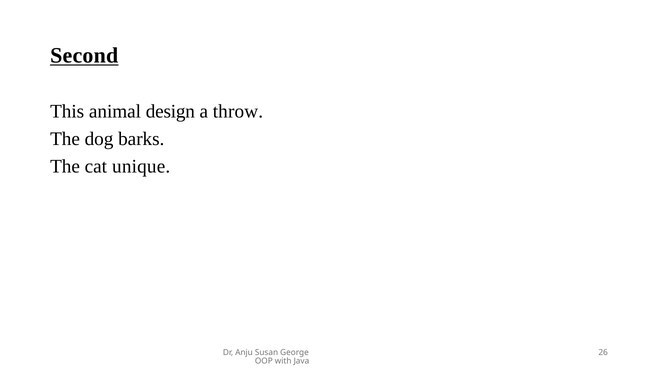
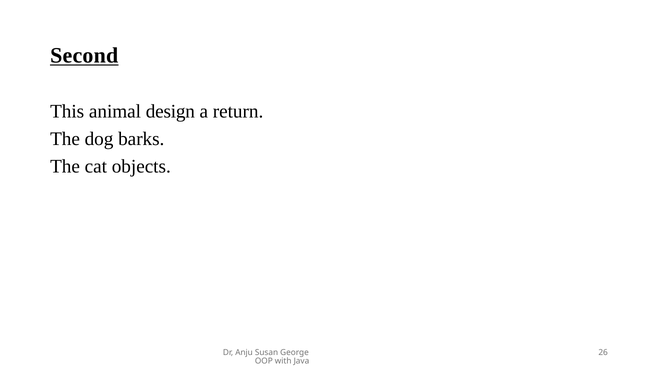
throw: throw -> return (238, 111)
unique: unique -> objects (141, 166)
